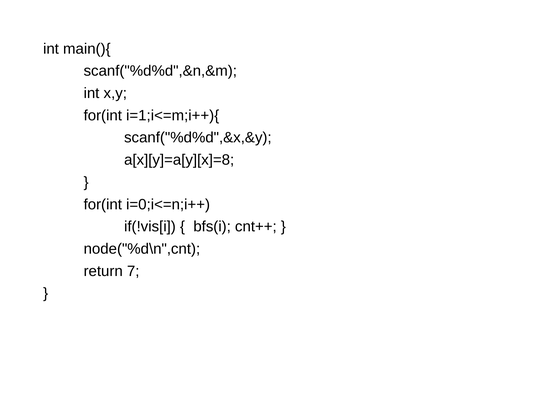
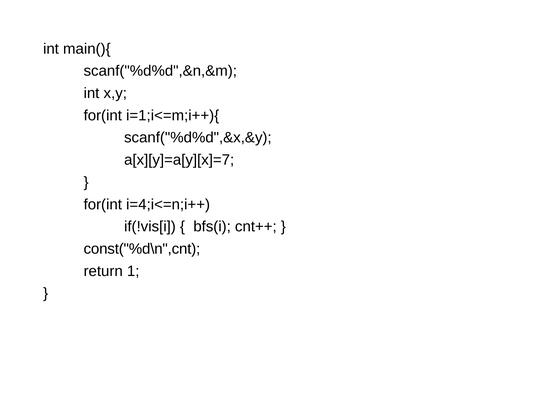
a[x][y]=a[y][x]=8: a[x][y]=a[y][x]=8 -> a[x][y]=a[y][x]=7 (179, 160)
i=0;i<=n;i++: i=0;i<=n;i++ -> i=4;i<=n;i++ (168, 204)
node("%d\n",cnt: node("%d\n",cnt -> const("%d\n",cnt (142, 249)
7: 7 -> 1 (133, 271)
